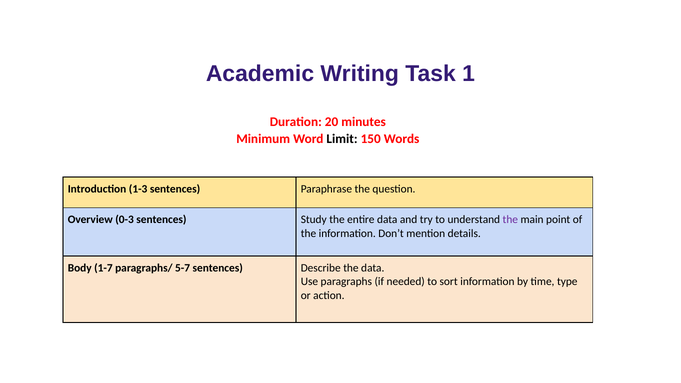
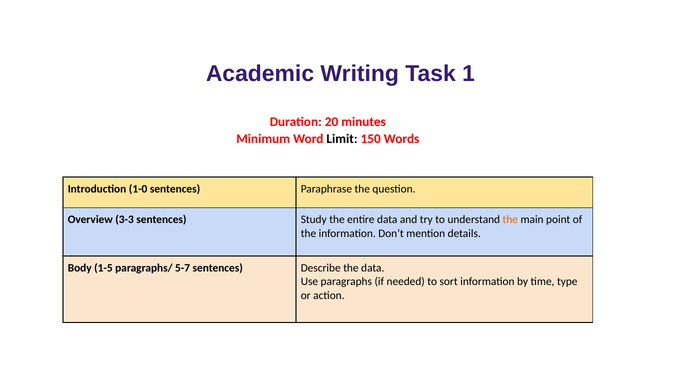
1-3: 1-3 -> 1-0 (138, 189)
0-3: 0-3 -> 3-3 (125, 220)
the colour: purple -> orange (510, 220)
1-7: 1-7 -> 1-5 (103, 268)
